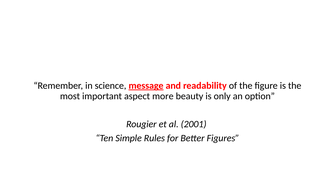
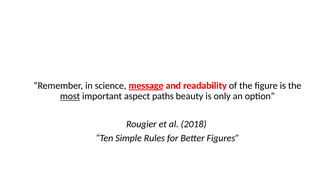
most underline: none -> present (70, 96)
more: more -> paths (163, 96)
2001: 2001 -> 2018 (194, 125)
